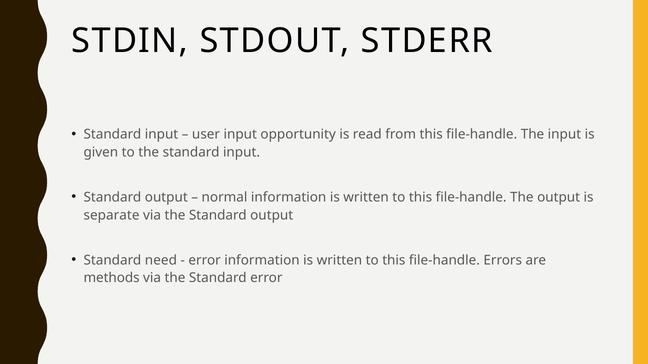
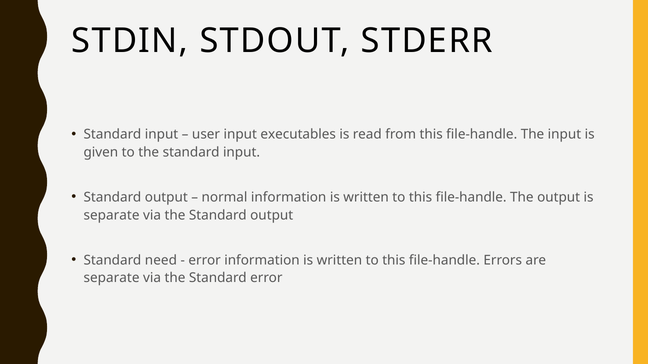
opportunity: opportunity -> executables (298, 135)
methods: methods -> separate (112, 278)
